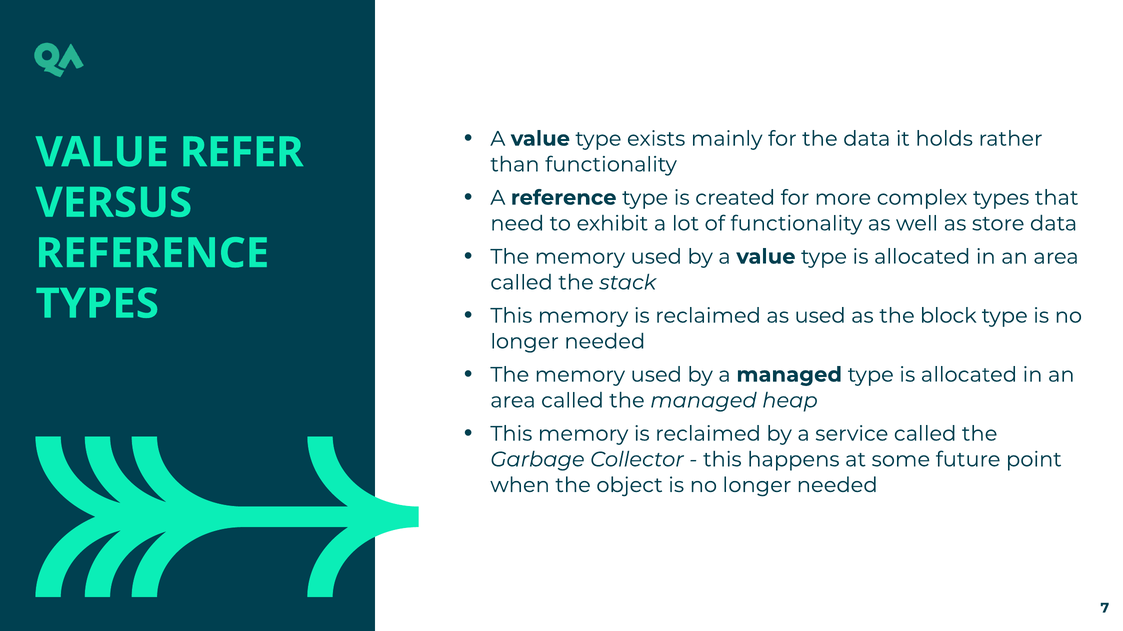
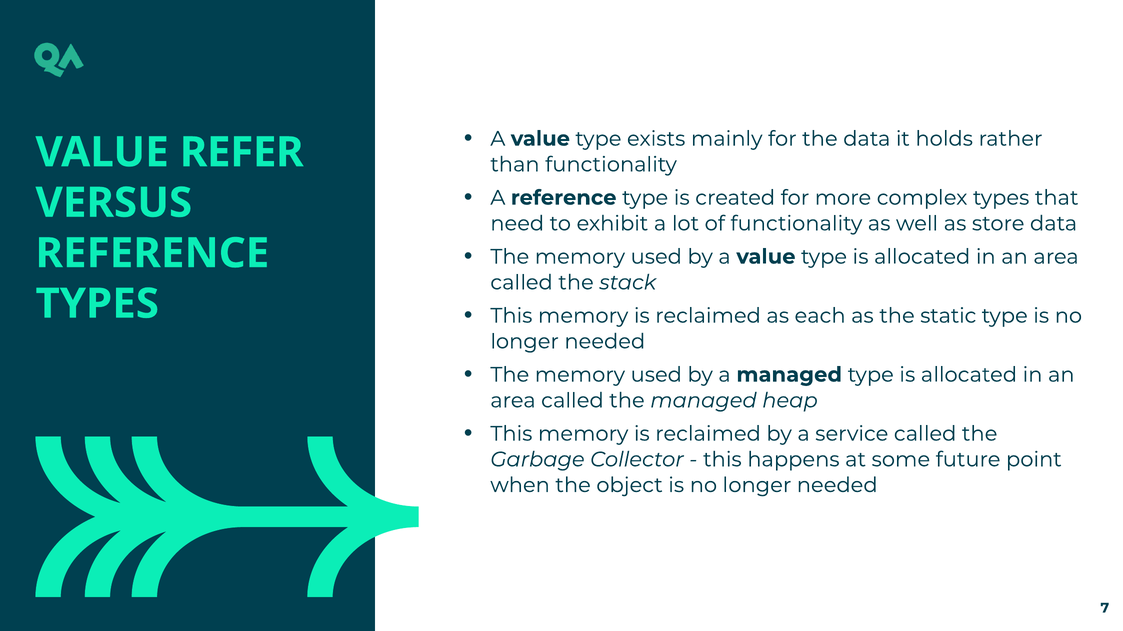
as used: used -> each (820, 316)
block: block -> static (948, 316)
